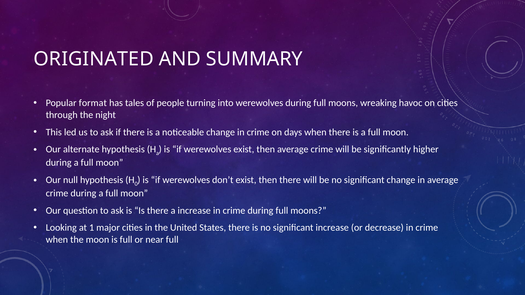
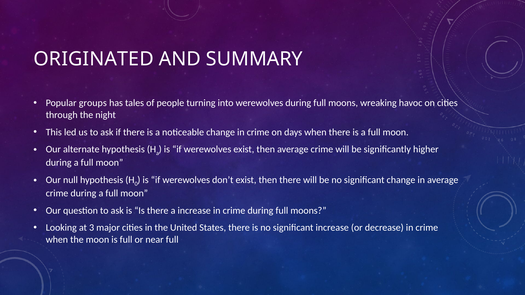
format: format -> groups (93, 103)
1: 1 -> 3 (92, 228)
